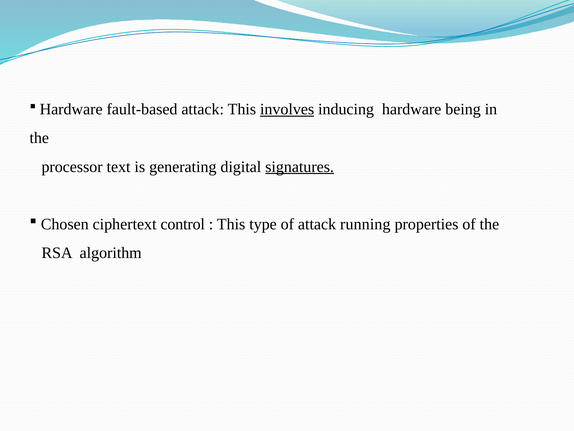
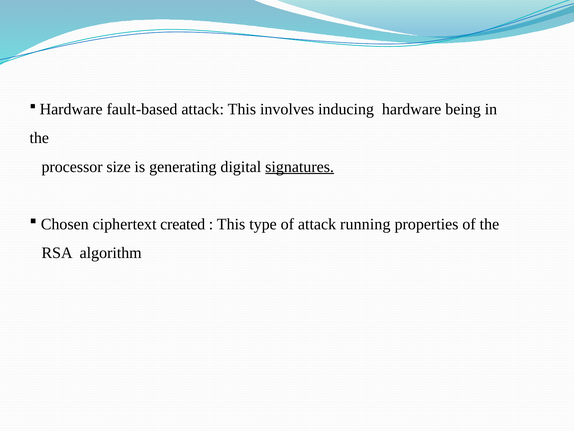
involves underline: present -> none (287, 109)
text: text -> size (119, 167)
control: control -> created (183, 224)
